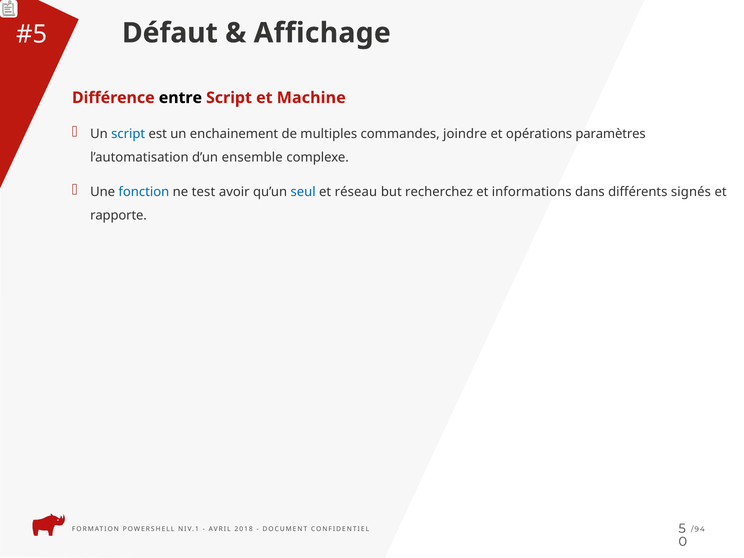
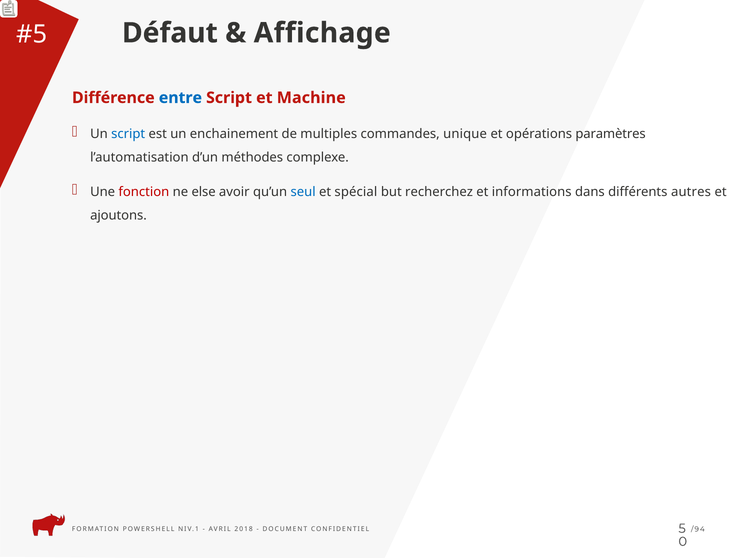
entre colour: black -> blue (180, 98)
joindre: joindre -> unique (465, 134)
ensemble: ensemble -> méthodes (252, 157)
fonction colour: blue -> red (144, 192)
test: test -> else (204, 192)
réseau: réseau -> spécial (356, 192)
signés: signés -> autres (691, 192)
rapporte: rapporte -> ajoutons (118, 215)
